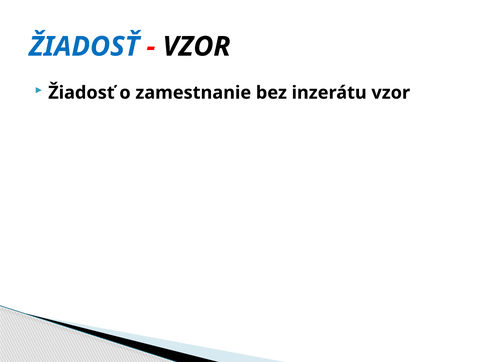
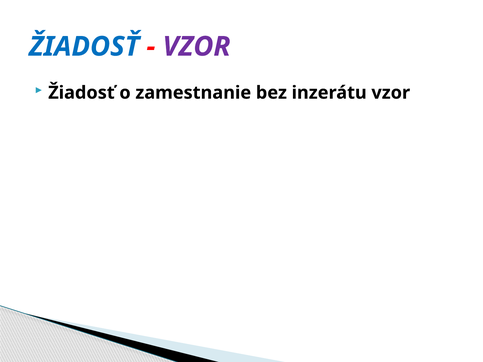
VZOR colour: black -> purple (196, 47)
